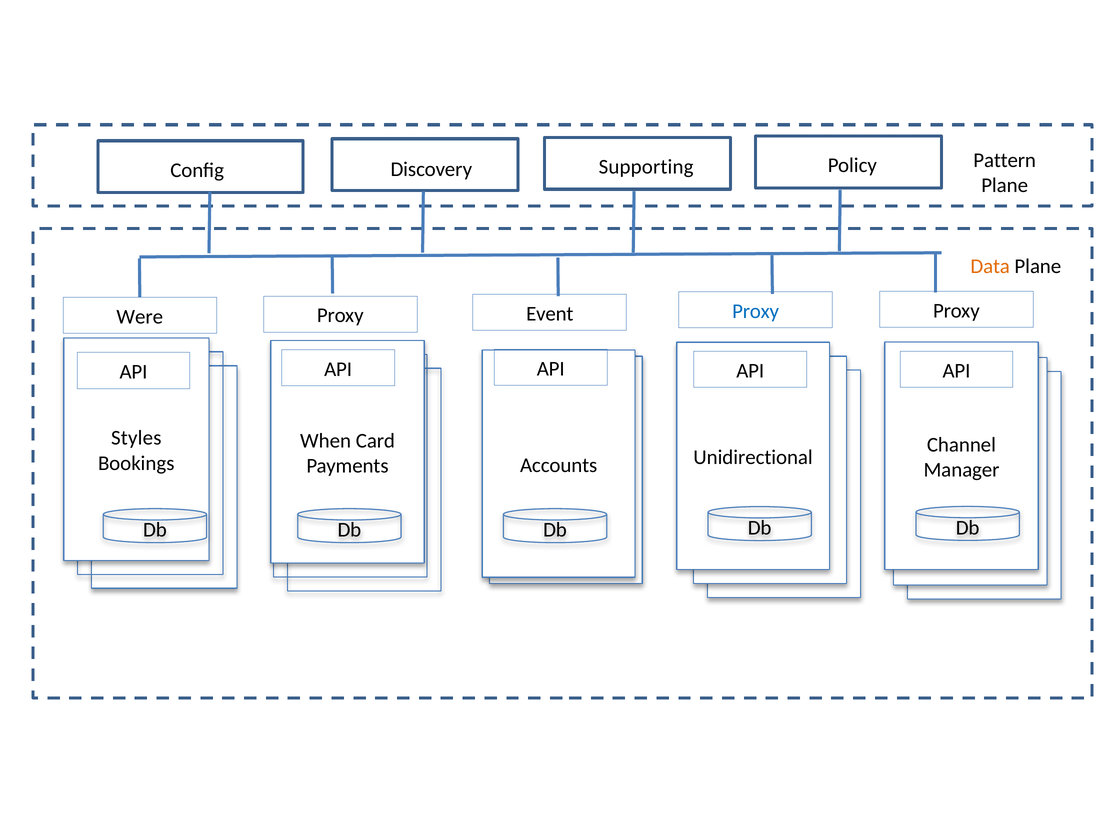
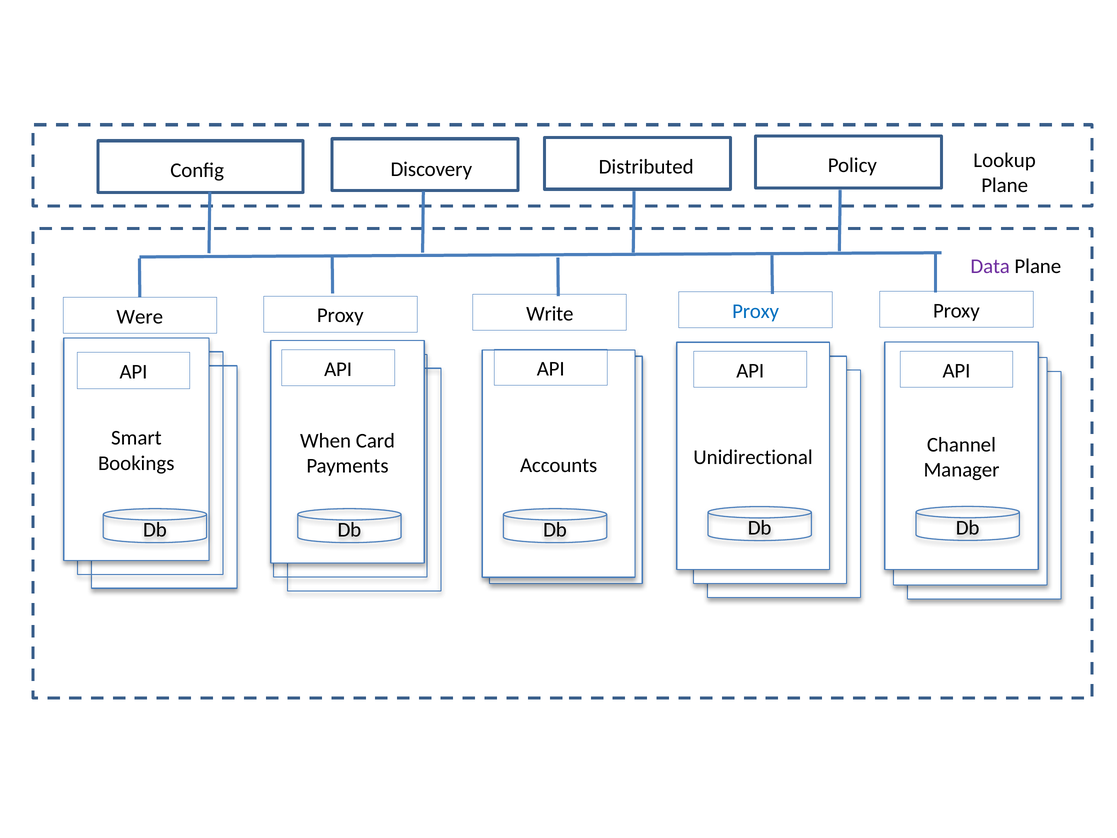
Pattern: Pattern -> Lookup (1005, 160)
Supporting: Supporting -> Distributed (646, 167)
Data colour: orange -> purple (990, 266)
Event: Event -> Write (550, 314)
Styles: Styles -> Smart (136, 438)
